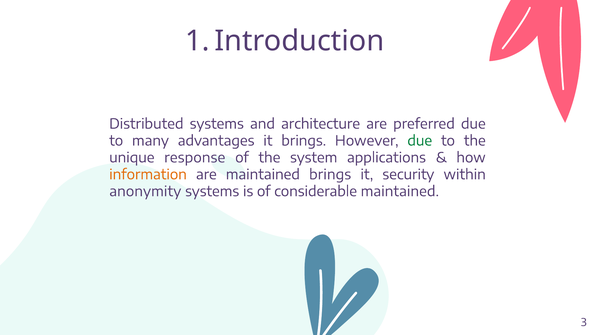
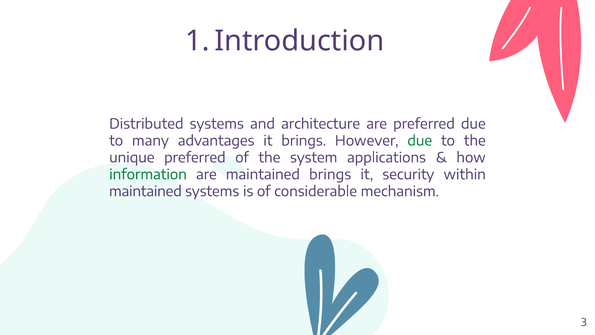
unique response: response -> preferred (195, 158)
information colour: orange -> green (148, 174)
anonymity: anonymity -> maintained (145, 191)
considerable maintained: maintained -> mechanism (400, 191)
